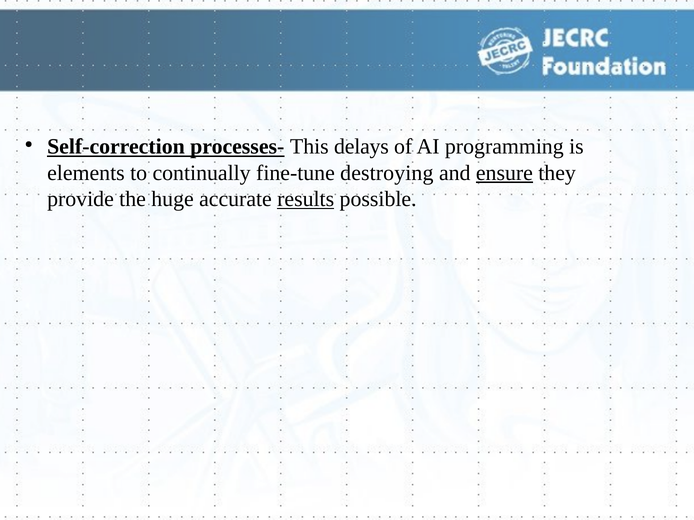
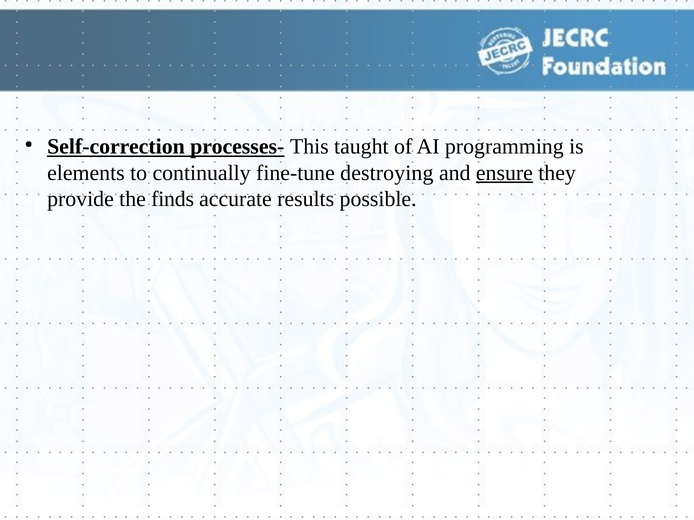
delays: delays -> taught (361, 147)
huge: huge -> finds (173, 199)
results underline: present -> none (306, 199)
